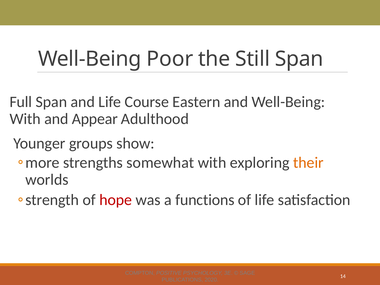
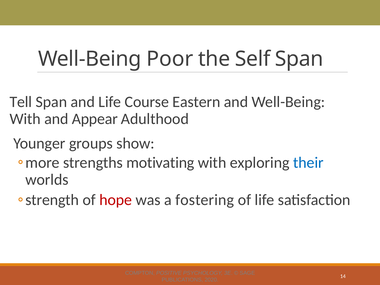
Still: Still -> Self (253, 59)
Full: Full -> Tell (21, 102)
somewhat: somewhat -> motivating (160, 163)
their colour: orange -> blue (308, 163)
functions: functions -> fostering (205, 200)
